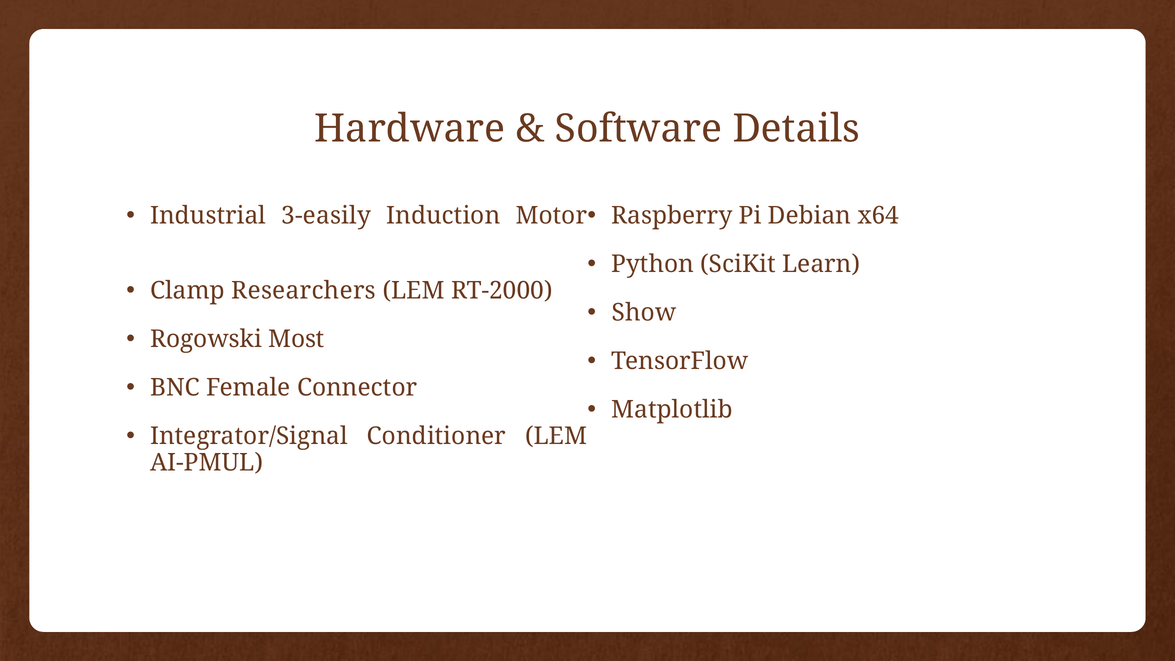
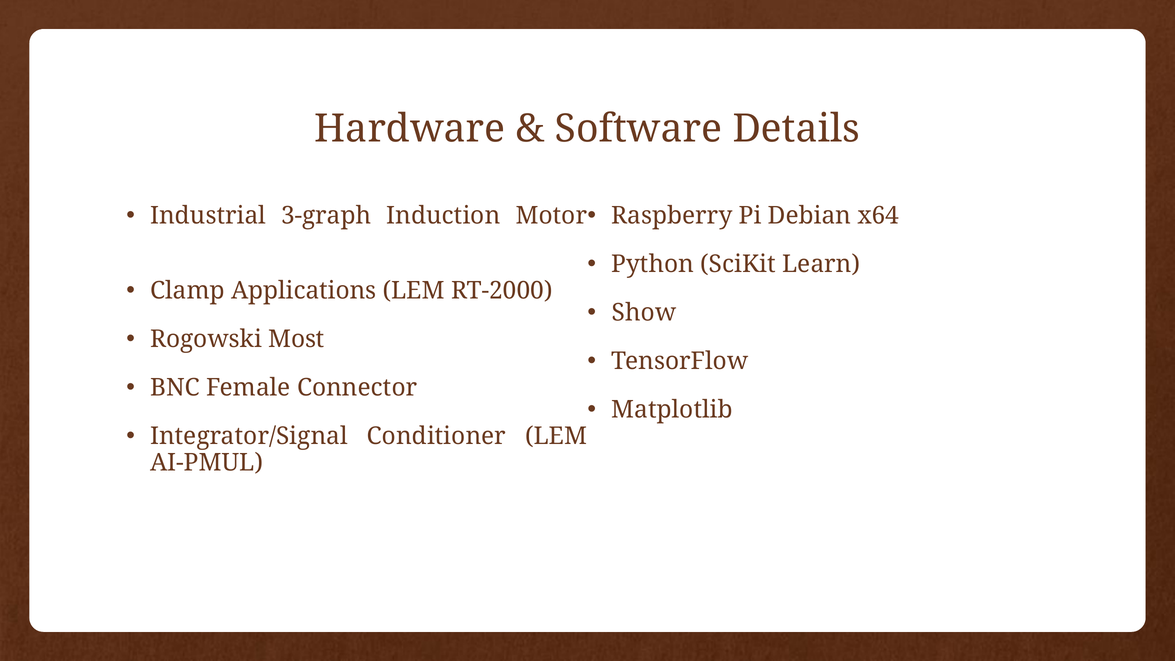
3-easily: 3-easily -> 3-graph (326, 216)
Researchers: Researchers -> Applications (304, 291)
